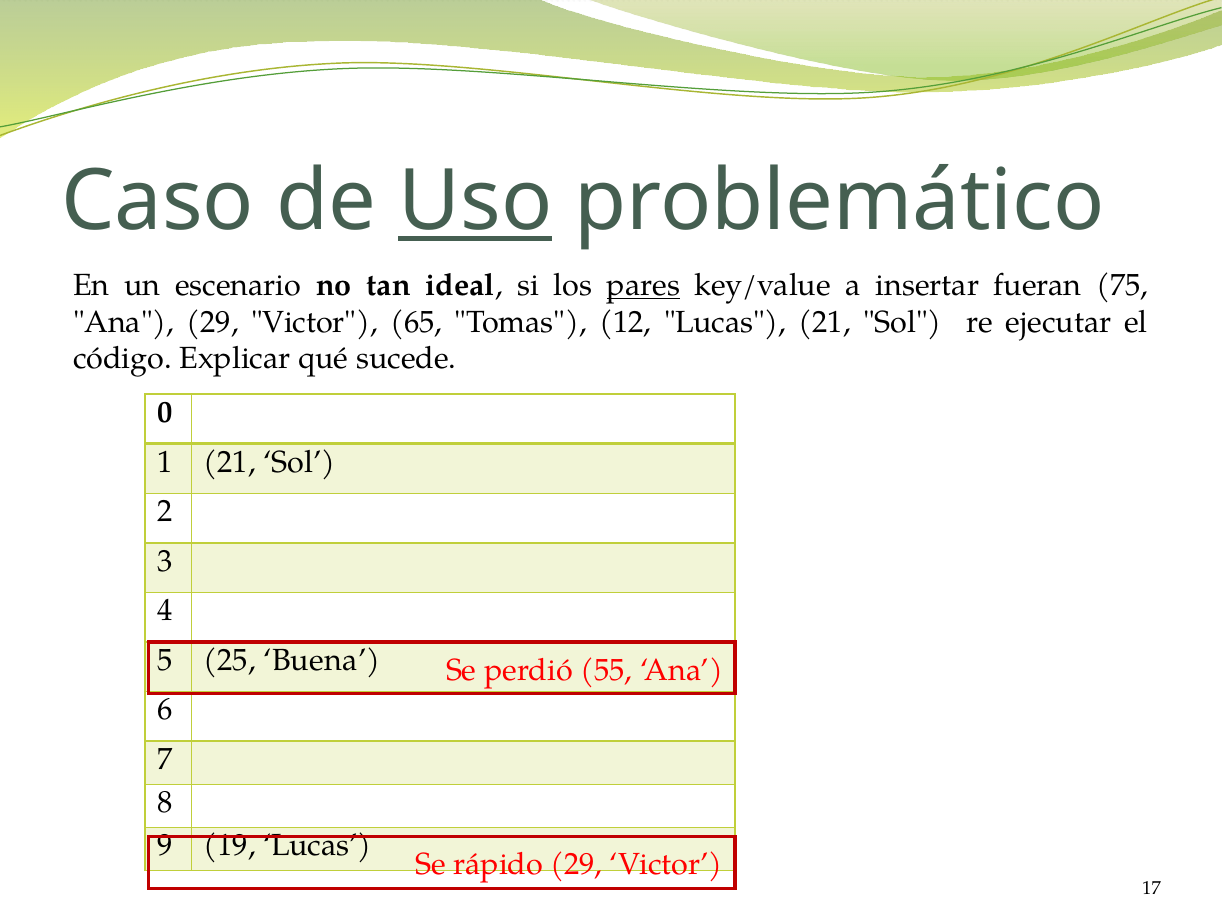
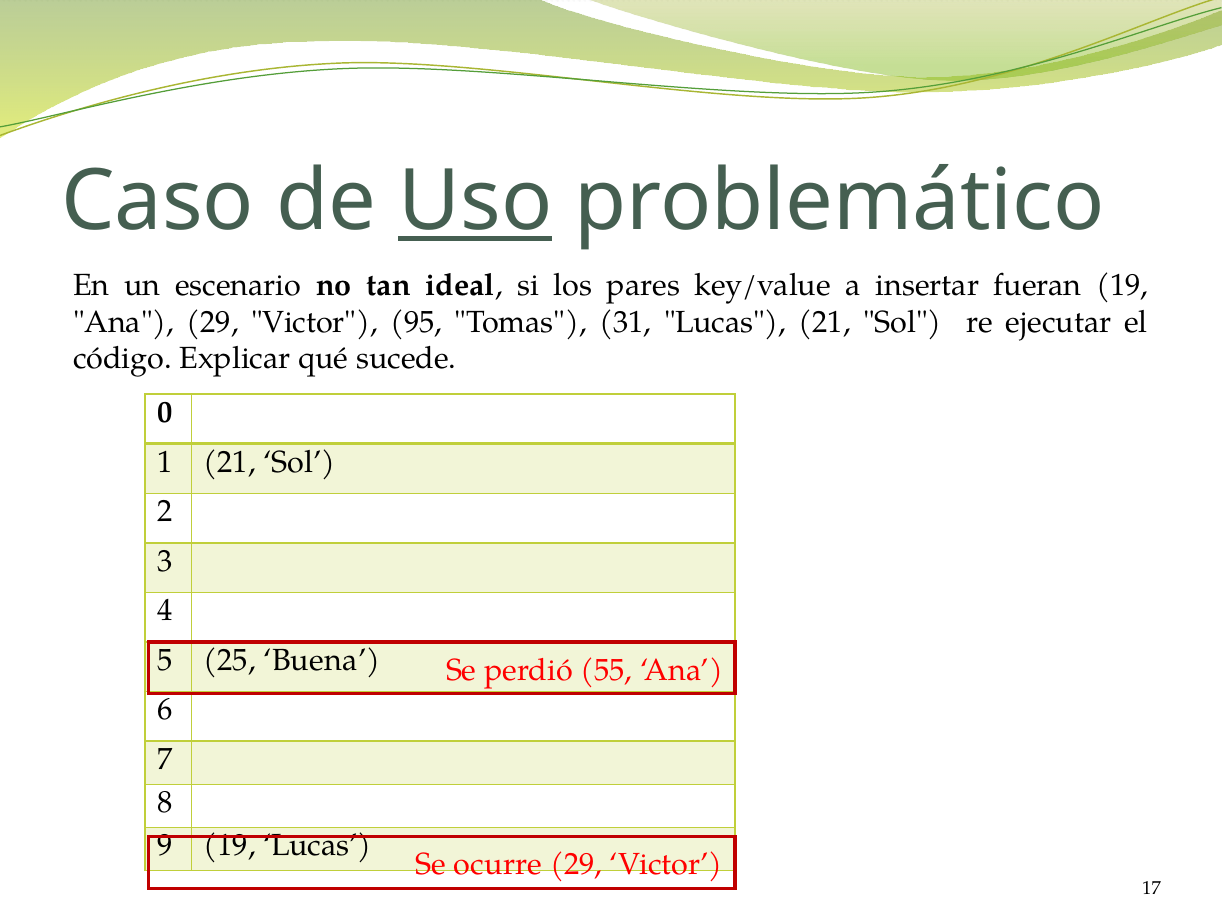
pares underline: present -> none (644, 285)
fueran 75: 75 -> 19 (1122, 285)
65: 65 -> 95 (416, 322)
12: 12 -> 31 (625, 322)
rápido: rápido -> ocurre (498, 864)
